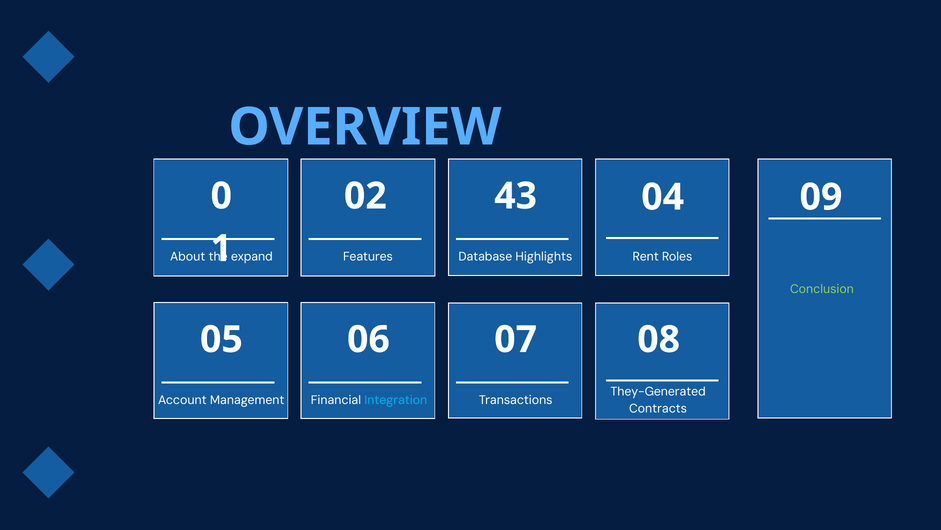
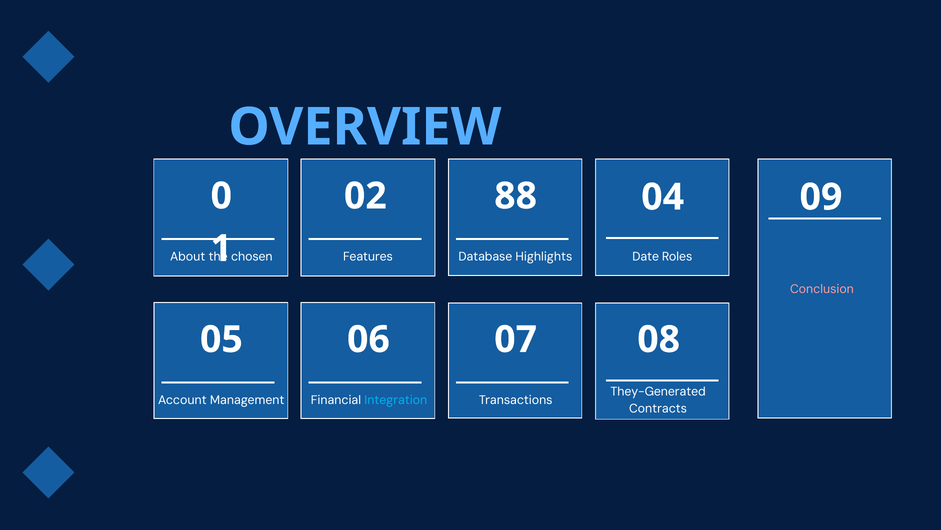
43: 43 -> 88 (516, 196)
expand: expand -> chosen (252, 256)
Rent: Rent -> Date (646, 256)
Conclusion colour: light green -> pink (822, 289)
